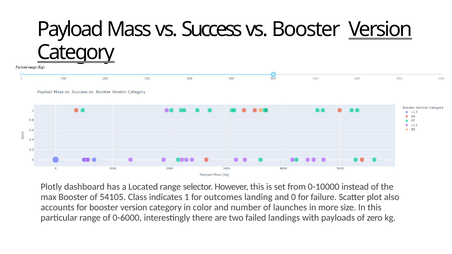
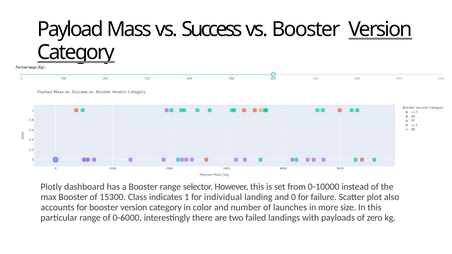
a Located: Located -> Booster (143, 187)
54105: 54105 -> 15300 (113, 197)
outcomes: outcomes -> individual (223, 197)
